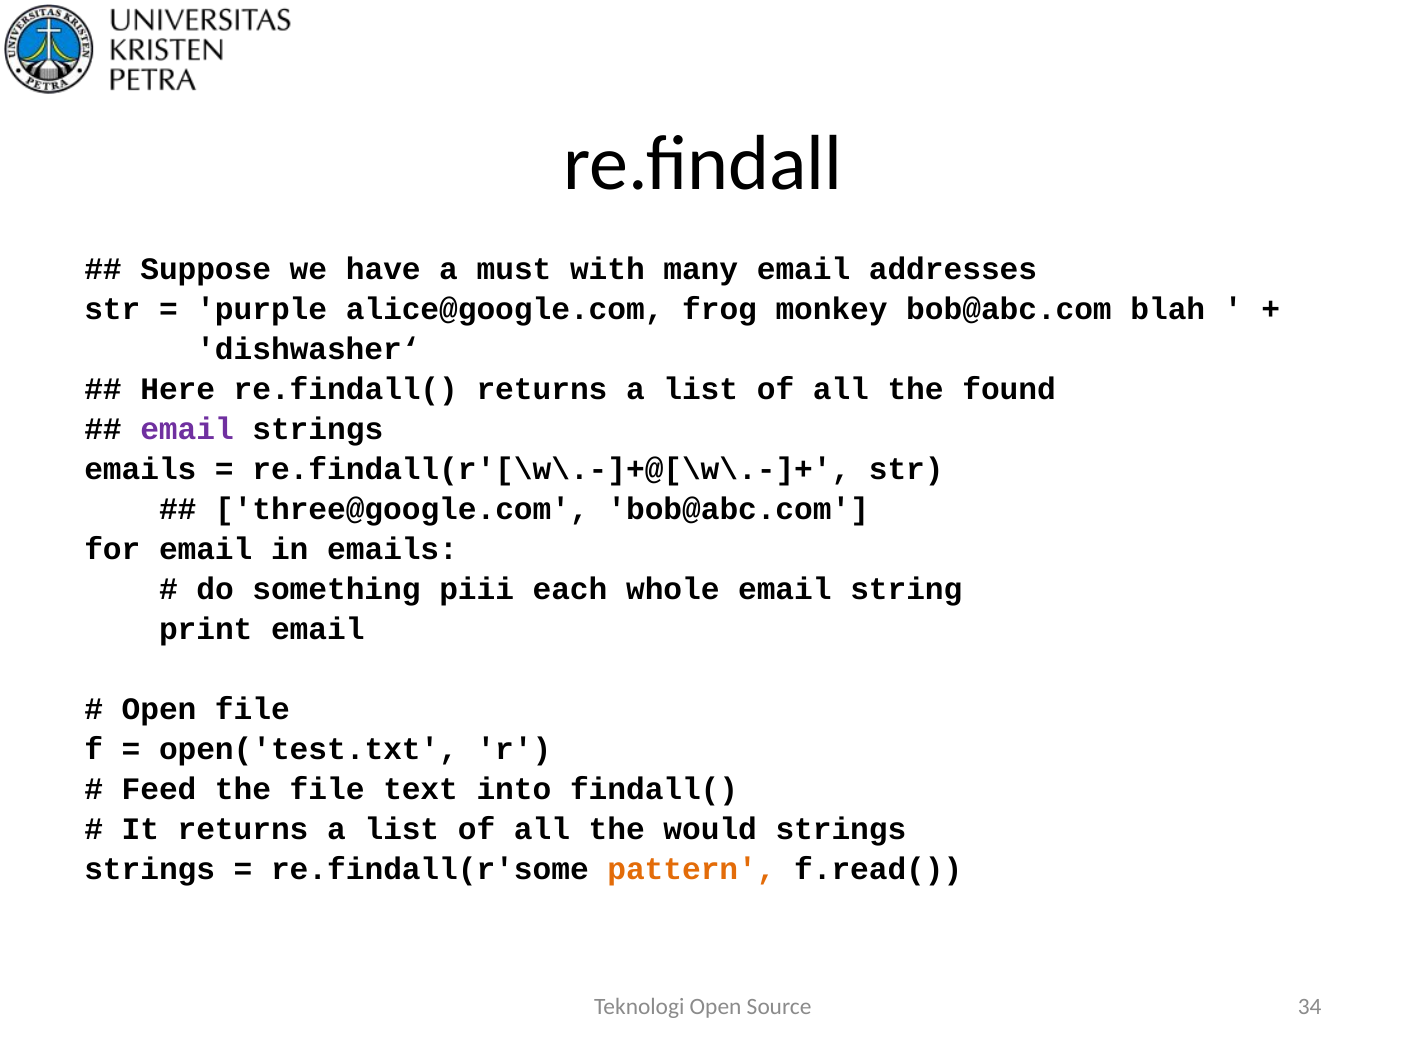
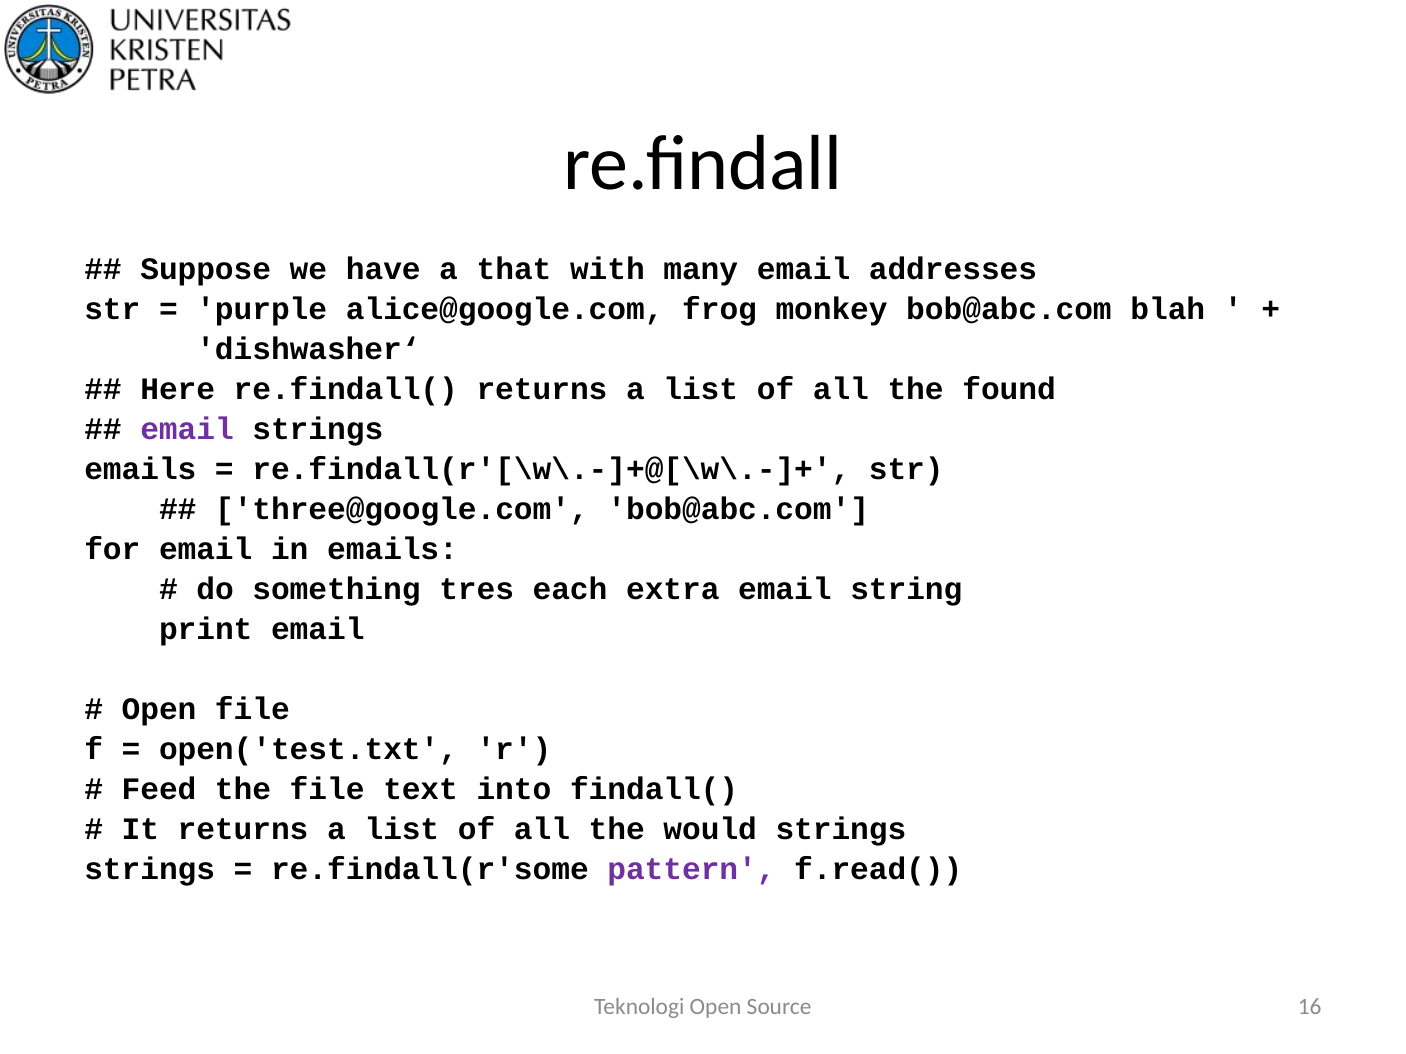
must: must -> that (514, 270)
piii: piii -> tres (477, 589)
whole: whole -> extra (673, 589)
pattern colour: orange -> purple (691, 869)
34: 34 -> 16 (1310, 1007)
